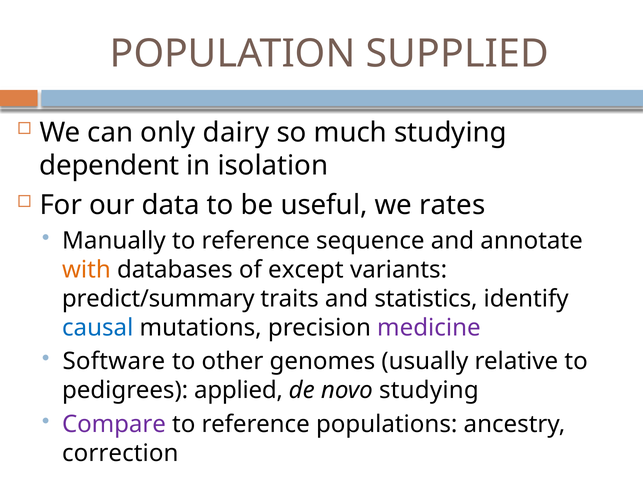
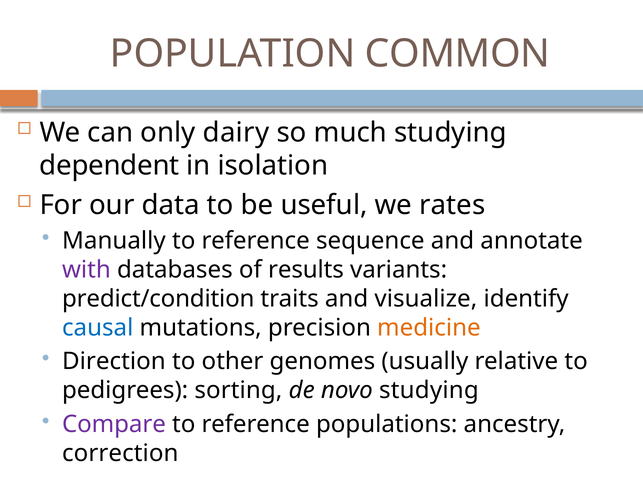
SUPPLIED: SUPPLIED -> COMMON (458, 54)
with colour: orange -> purple (86, 270)
except: except -> results (306, 270)
predict/summary: predict/summary -> predict/condition (158, 299)
statistics: statistics -> visualize (426, 299)
medicine colour: purple -> orange (429, 328)
Software: Software -> Direction (114, 362)
applied: applied -> sorting (238, 391)
